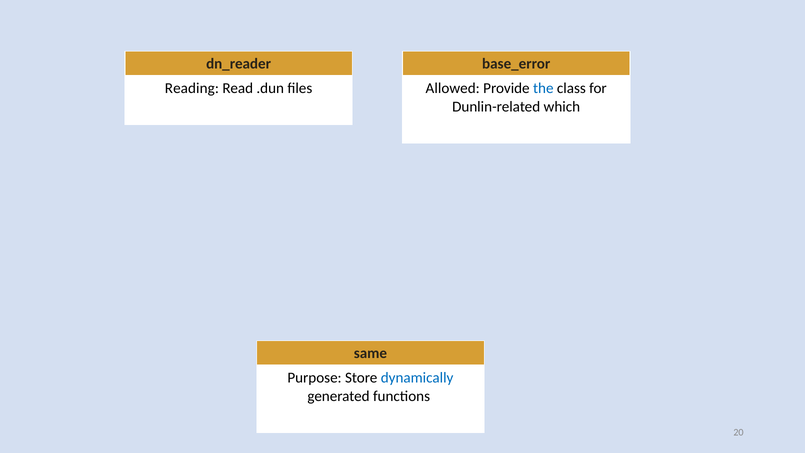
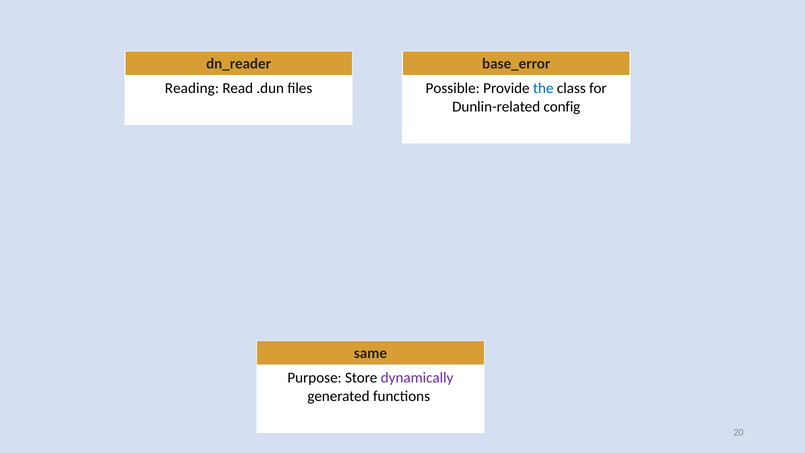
Allowed: Allowed -> Possible (453, 88)
which: which -> config (562, 107)
dynamically colour: blue -> purple (417, 378)
